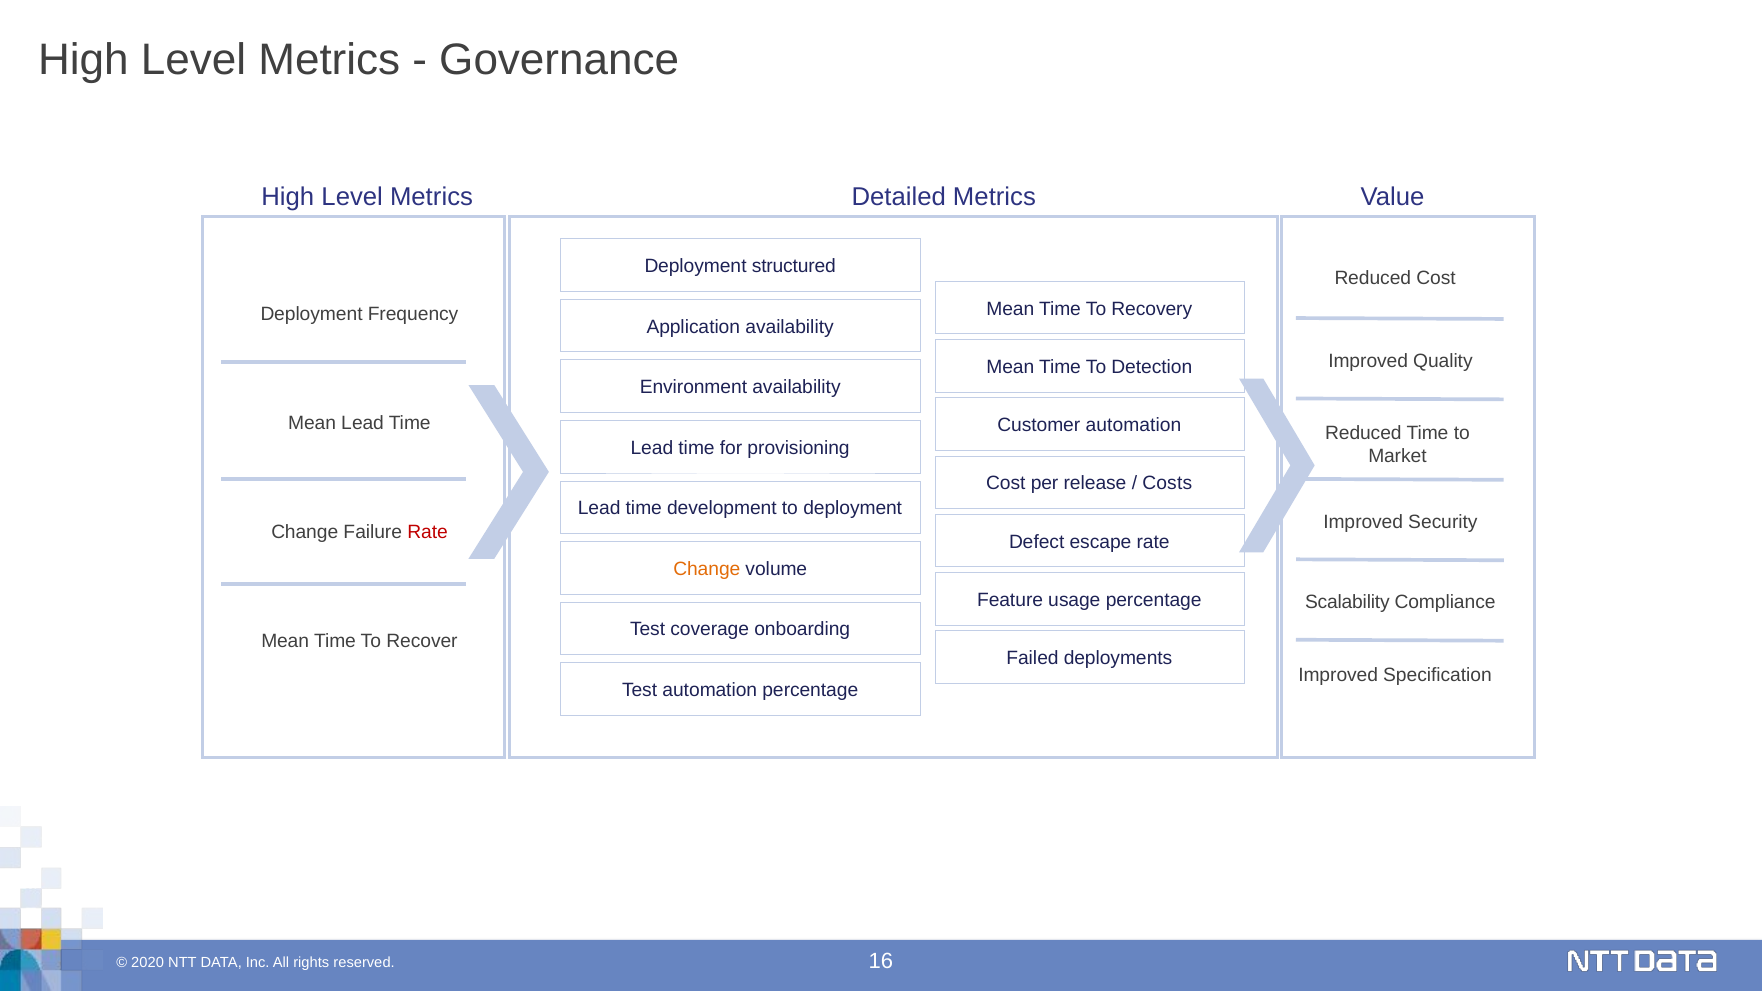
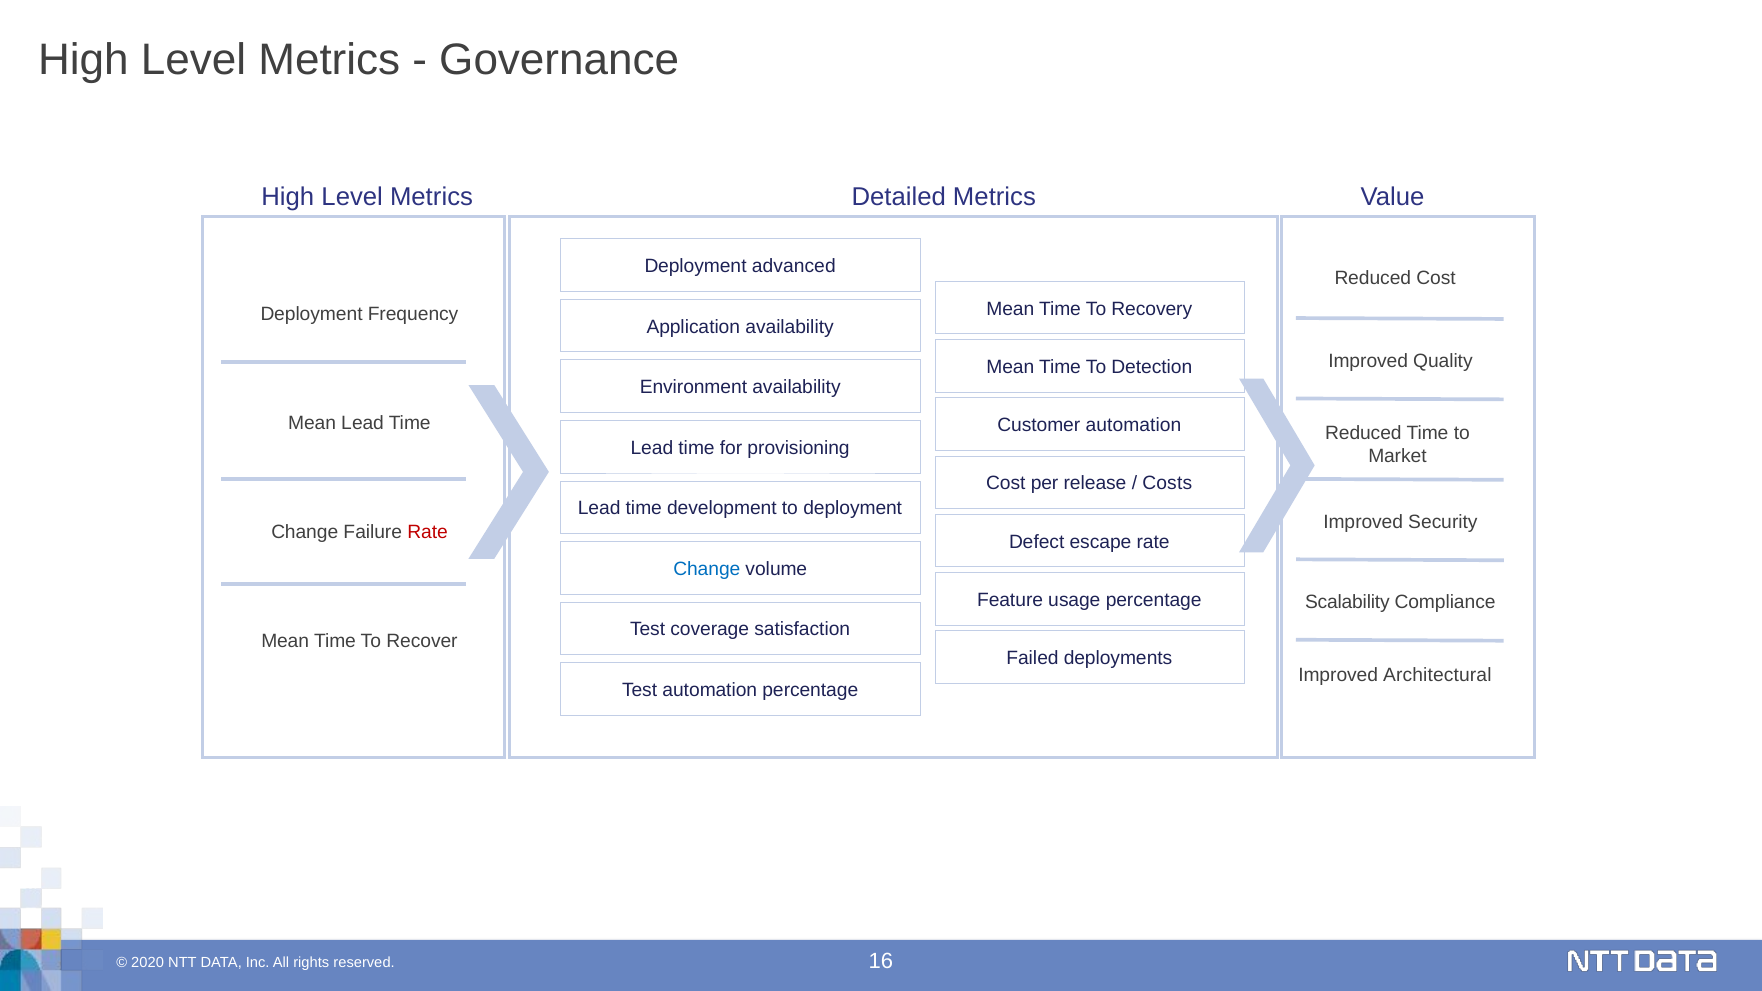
structured: structured -> advanced (794, 266)
Change colour: orange -> blue (707, 569)
onboarding: onboarding -> satisfaction (802, 630)
Specification: Specification -> Architectural (1437, 675)
